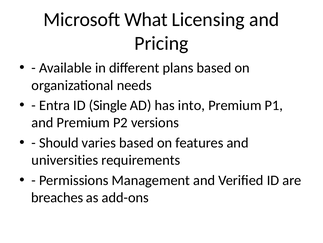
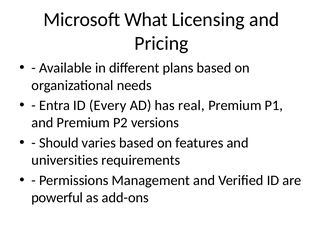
Single: Single -> Every (108, 105)
into: into -> real (191, 105)
breaches: breaches -> powerful (57, 197)
